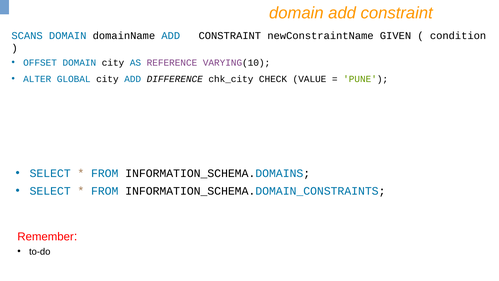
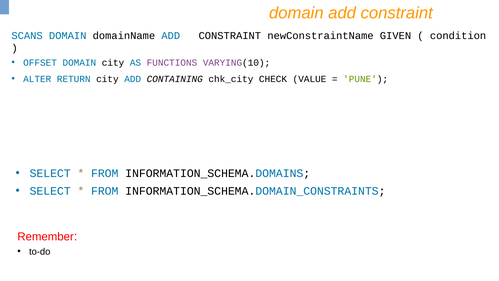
REFERENCE: REFERENCE -> FUNCTIONS (172, 63)
GLOBAL: GLOBAL -> RETURN (74, 79)
DIFFERENCE: DIFFERENCE -> CONTAINING (175, 79)
